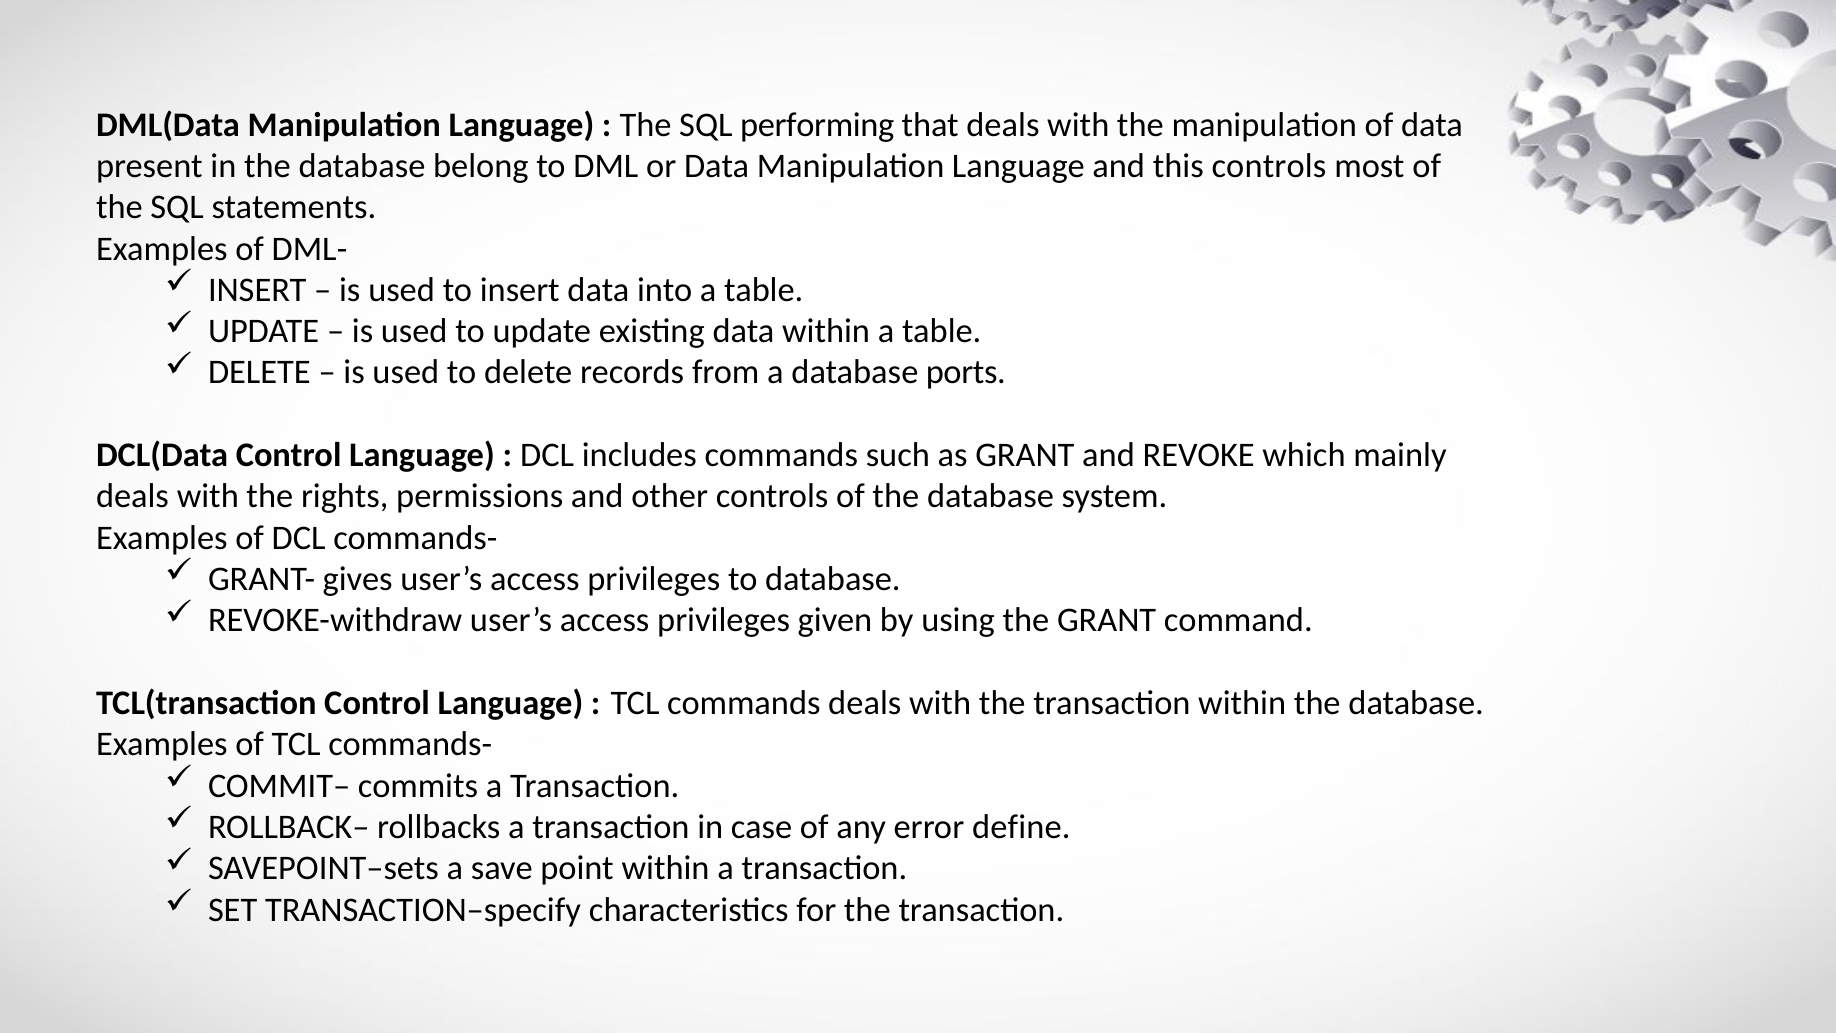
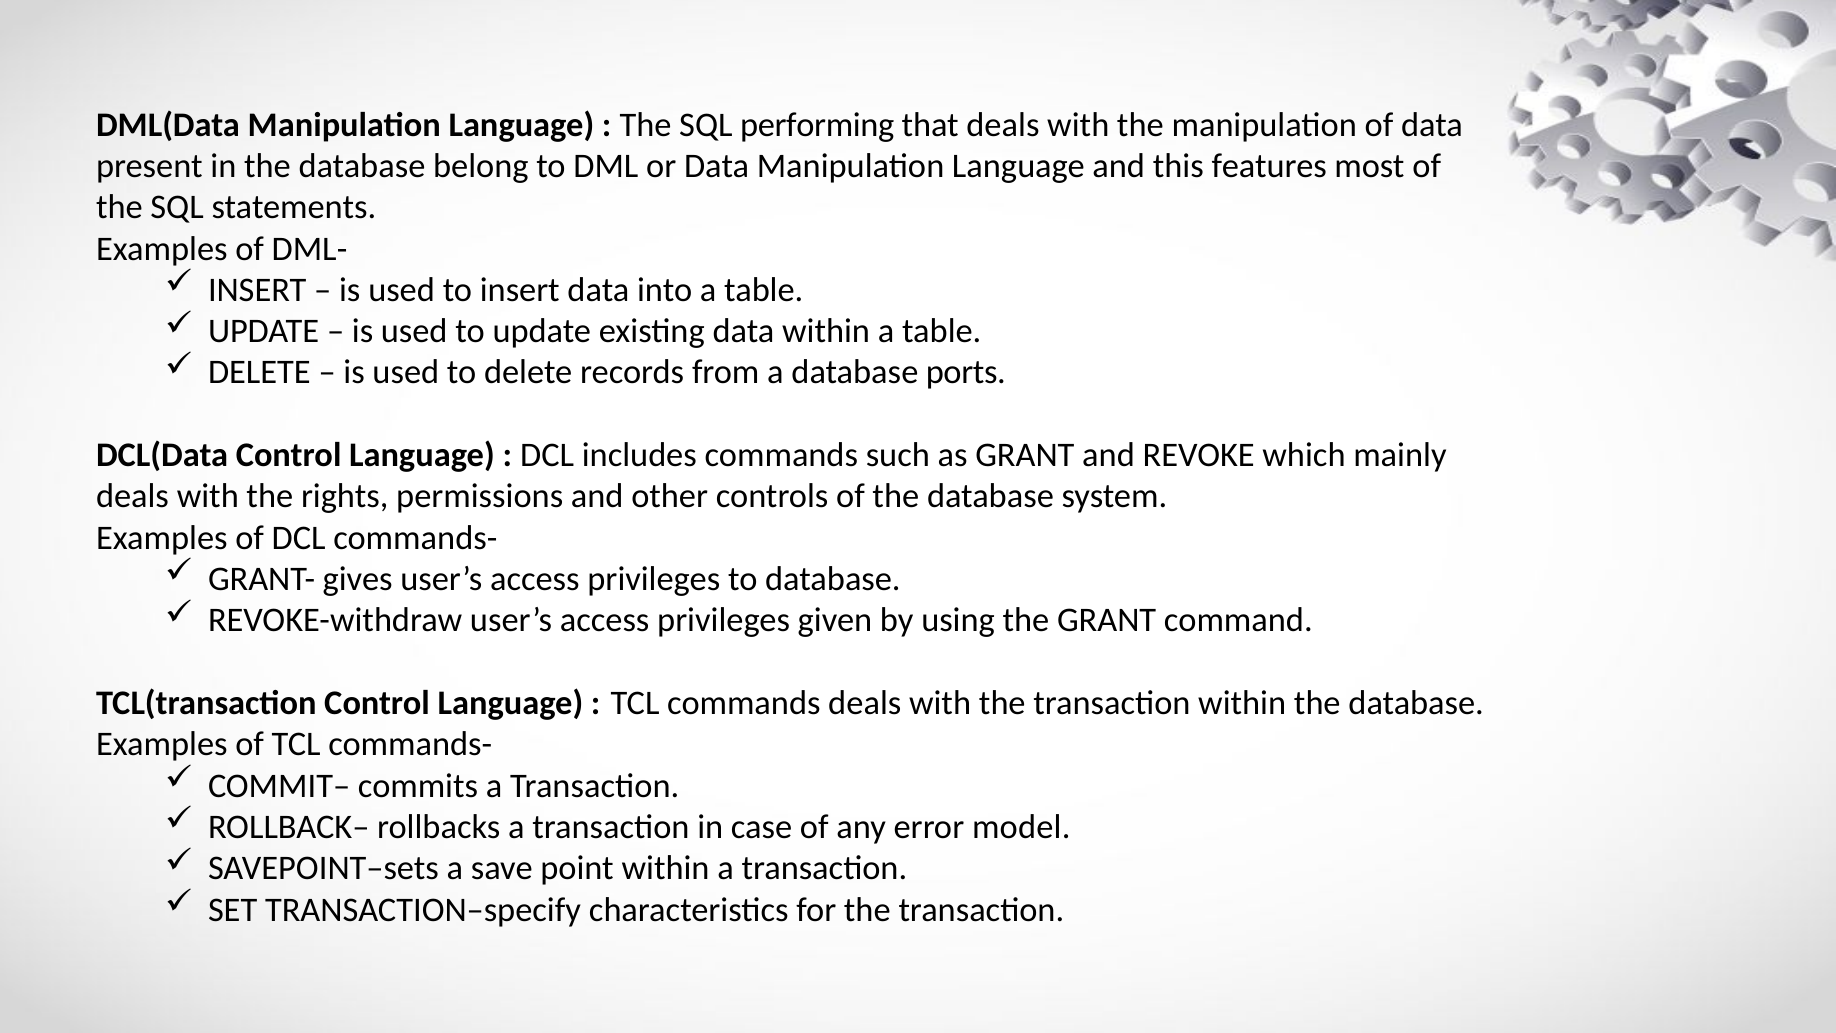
this controls: controls -> features (1269, 166)
define: define -> model (1021, 827)
